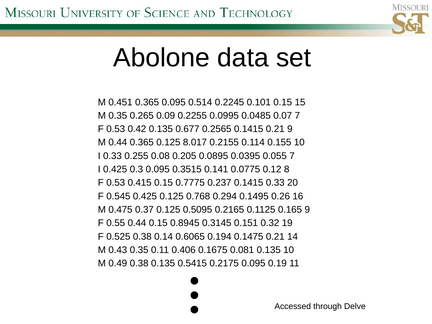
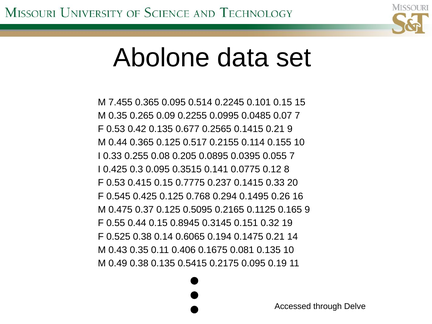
0.451: 0.451 -> 7.455 (120, 102)
8.017: 8.017 -> 0.517 (195, 142)
